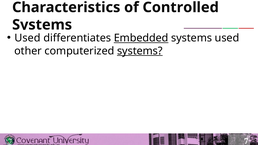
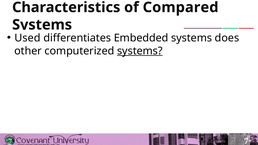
Controlled: Controlled -> Compared (181, 7)
Embedded underline: present -> none (141, 38)
systems used: used -> does (227, 38)
